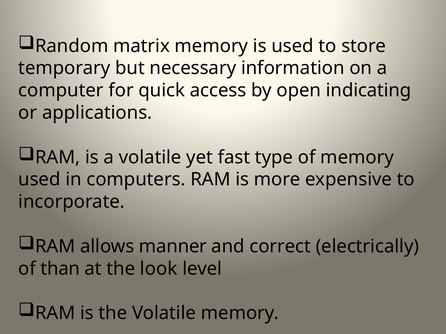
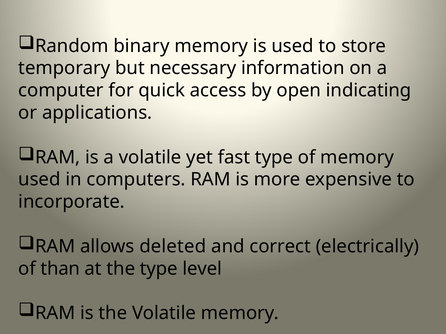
matrix: matrix -> binary (141, 46)
manner: manner -> deleted (173, 247)
the look: look -> type (159, 269)
